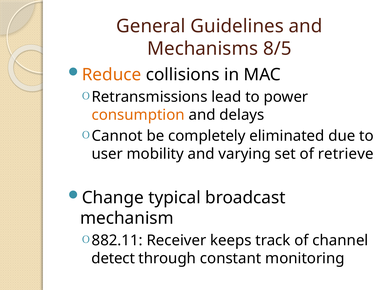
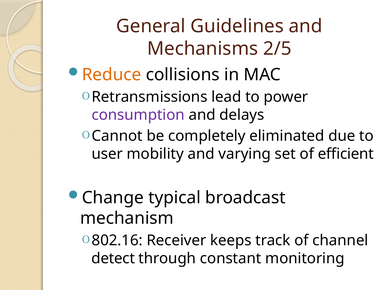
8/5: 8/5 -> 2/5 (277, 49)
consumption colour: orange -> purple (138, 115)
retrieve: retrieve -> efficient (346, 154)
882.11: 882.11 -> 802.16 (117, 241)
